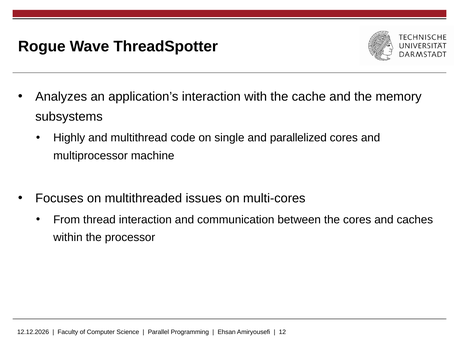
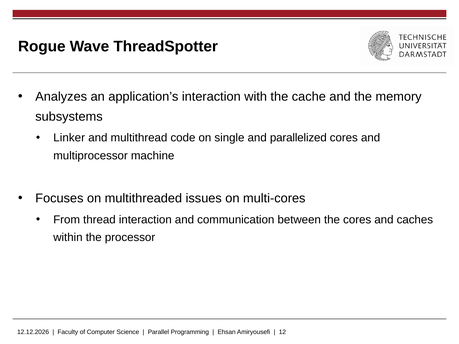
Highly: Highly -> Linker (69, 138)
